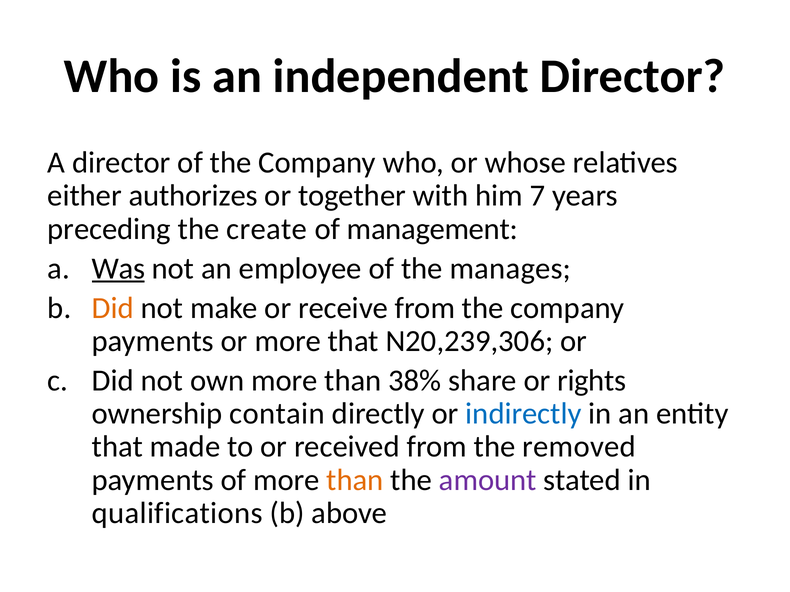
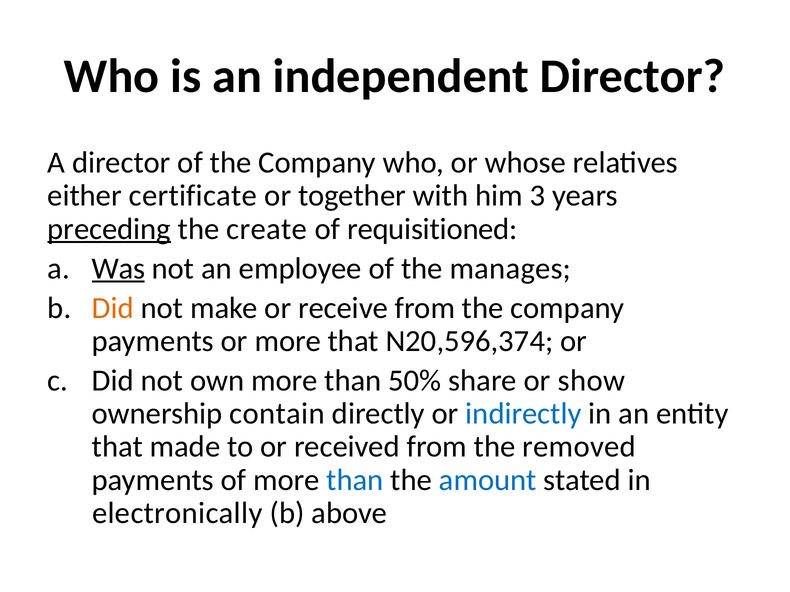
authorizes: authorizes -> certificate (193, 196)
7: 7 -> 3 (537, 196)
preceding underline: none -> present (109, 229)
management: management -> requisitioned (432, 229)
N20,239,306: N20,239,306 -> N20,596,374 (469, 341)
38%: 38% -> 50% (415, 381)
rights: rights -> show (591, 381)
than colour: orange -> blue (355, 480)
amount colour: purple -> blue (488, 480)
qualifications: qualifications -> electronically (177, 514)
